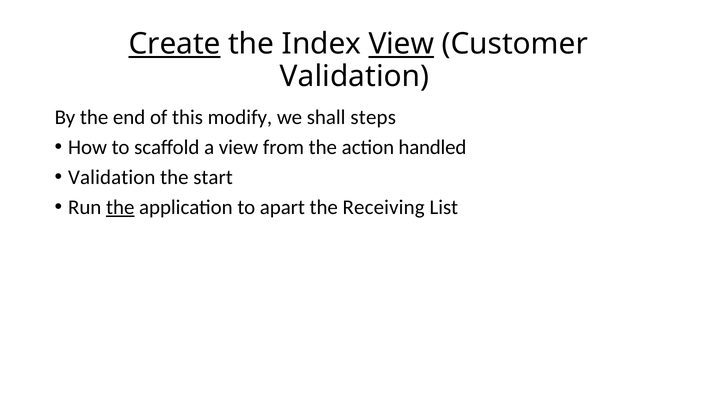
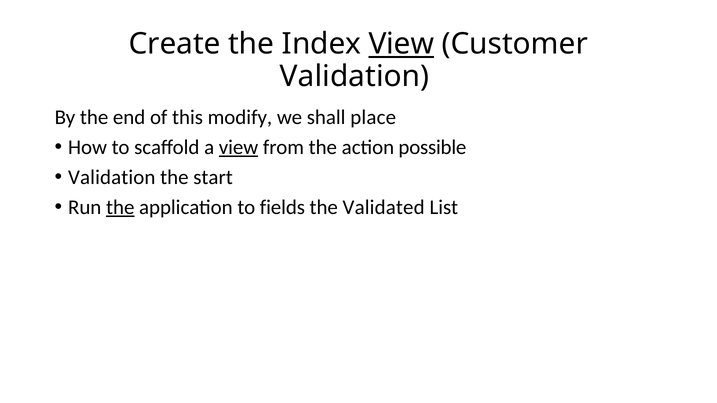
Create underline: present -> none (175, 44)
steps: steps -> place (373, 117)
view underline: none -> present (239, 147)
handled: handled -> possible (432, 147)
apart: apart -> fields (282, 207)
Receiving: Receiving -> Validated (384, 207)
